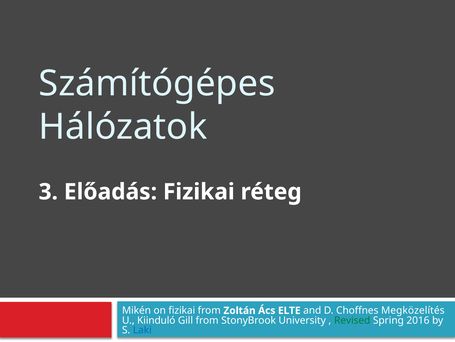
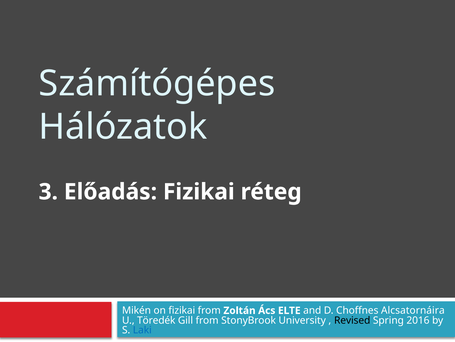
Megközelítés: Megközelítés -> Alcsatornáira (413, 310)
Kiinduló: Kiinduló -> Töredék (156, 320)
Revised colour: green -> black (352, 320)
